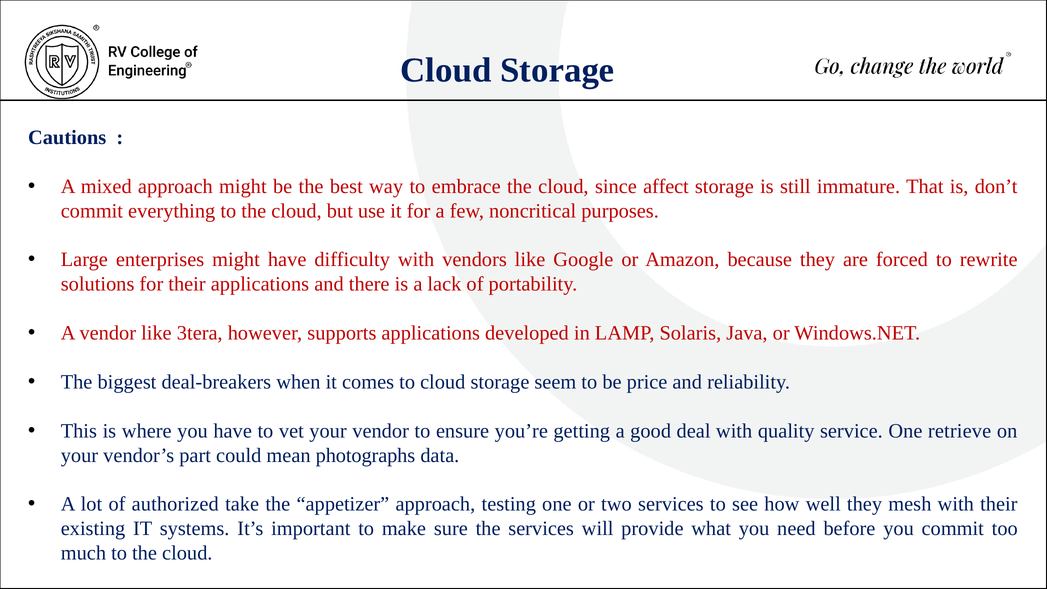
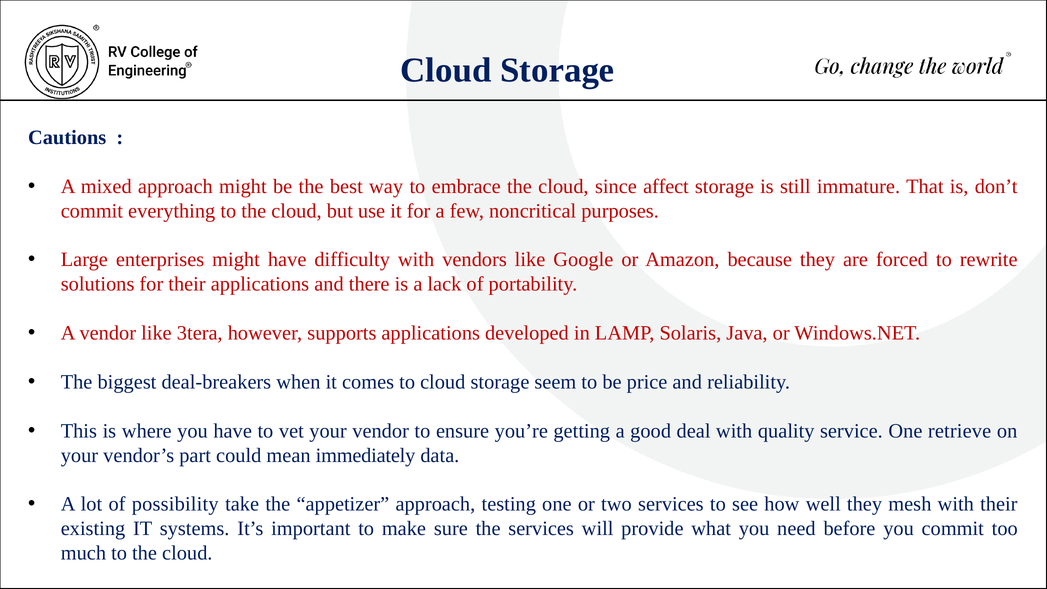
photographs: photographs -> immediately (366, 455)
authorized: authorized -> possibility (175, 504)
